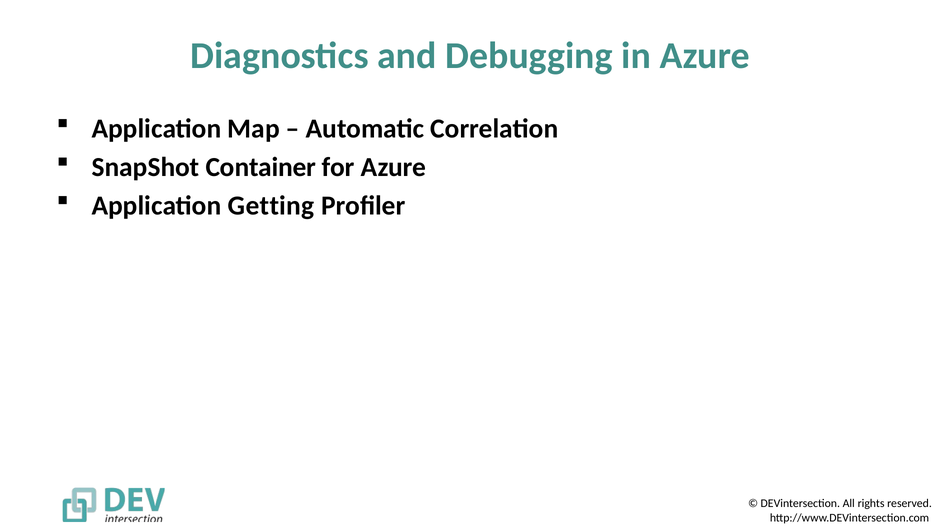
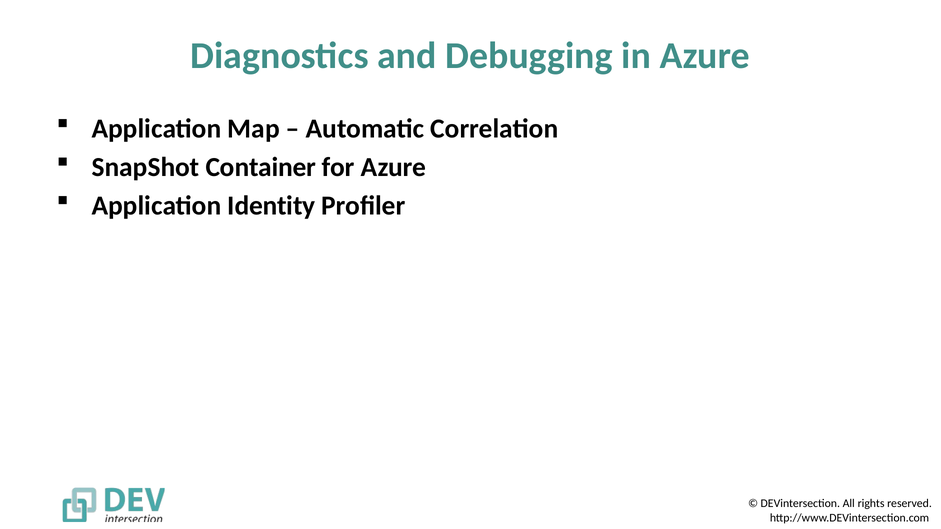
Getting: Getting -> Identity (271, 206)
